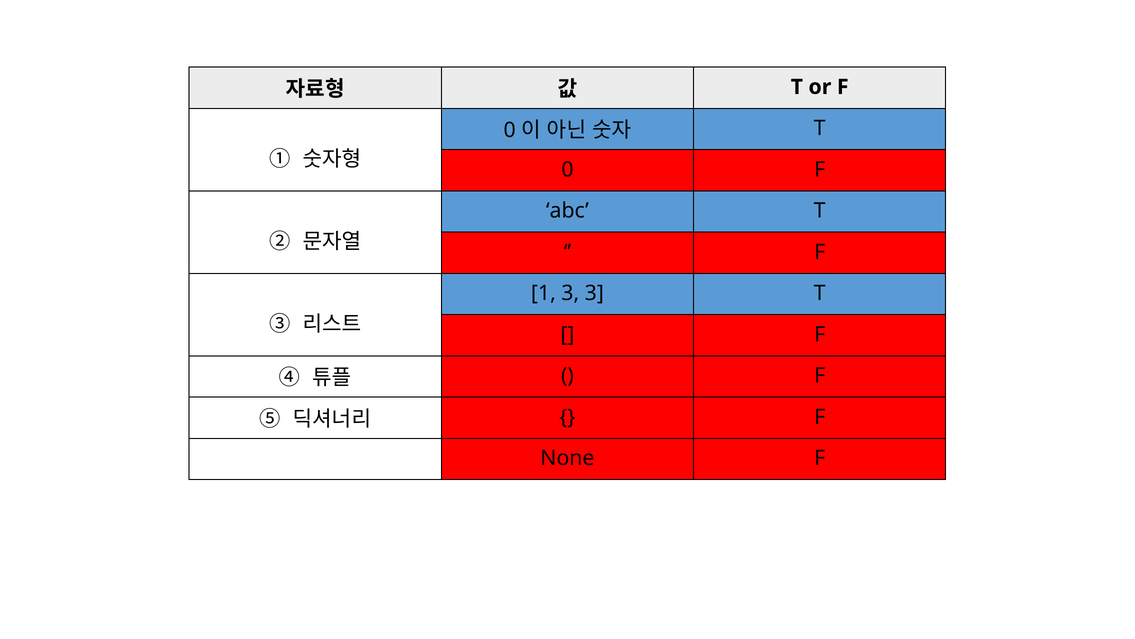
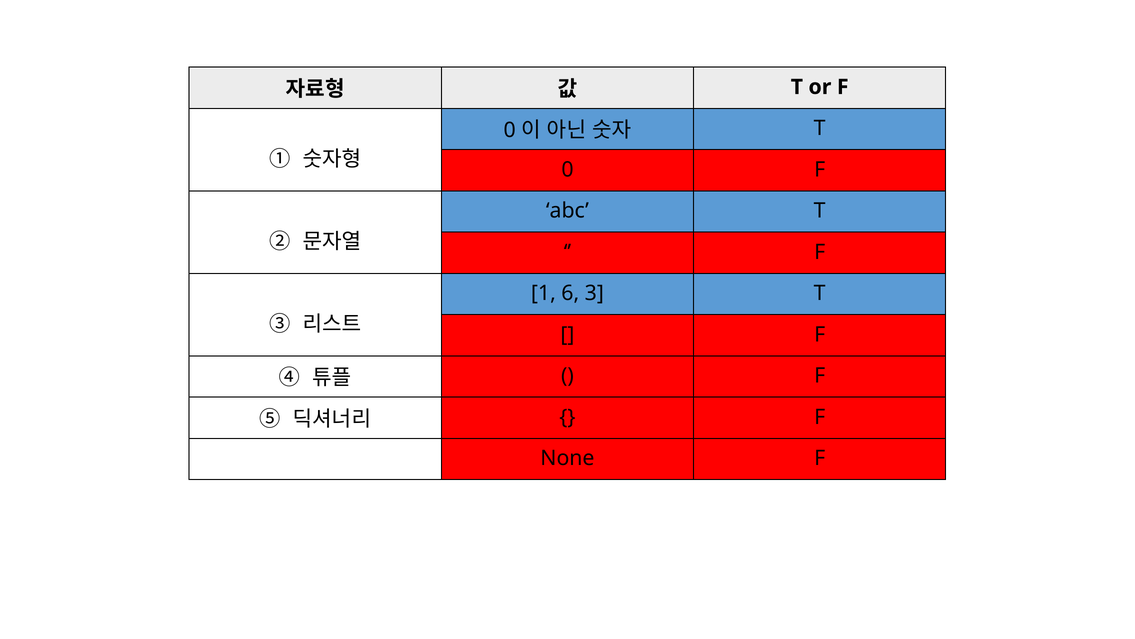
1 3: 3 -> 6 (570, 293)
